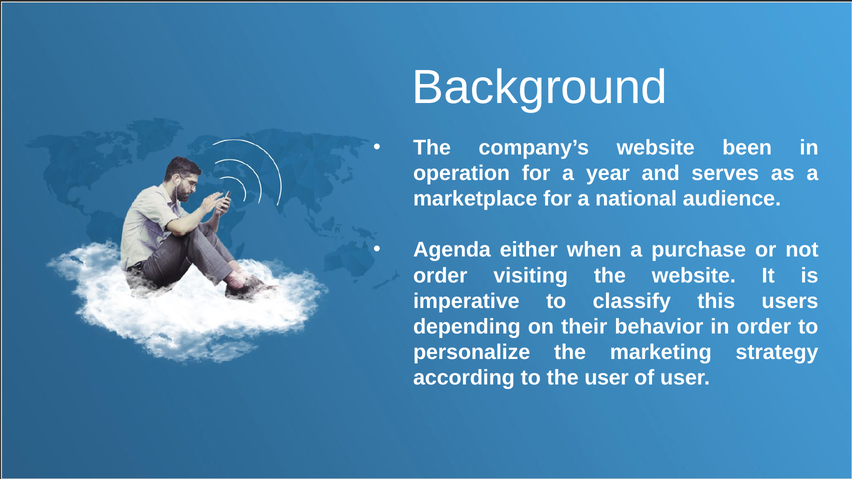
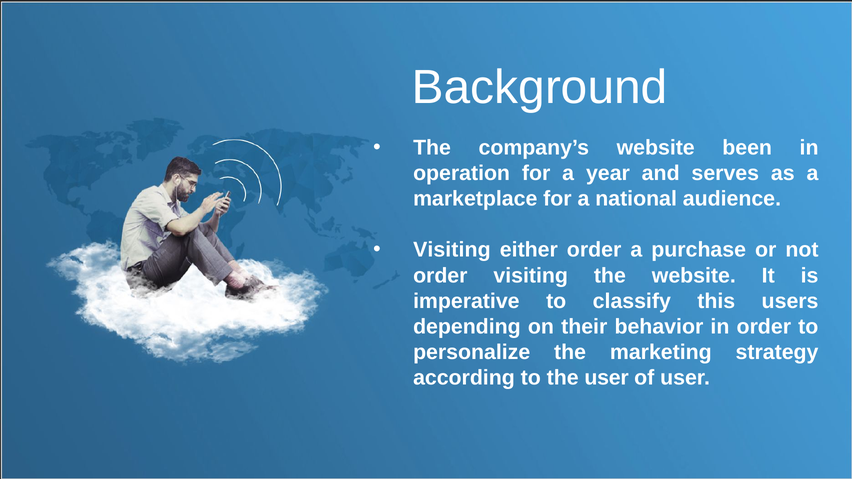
Agenda: Agenda -> Visiting (452, 250)
either when: when -> order (594, 250)
